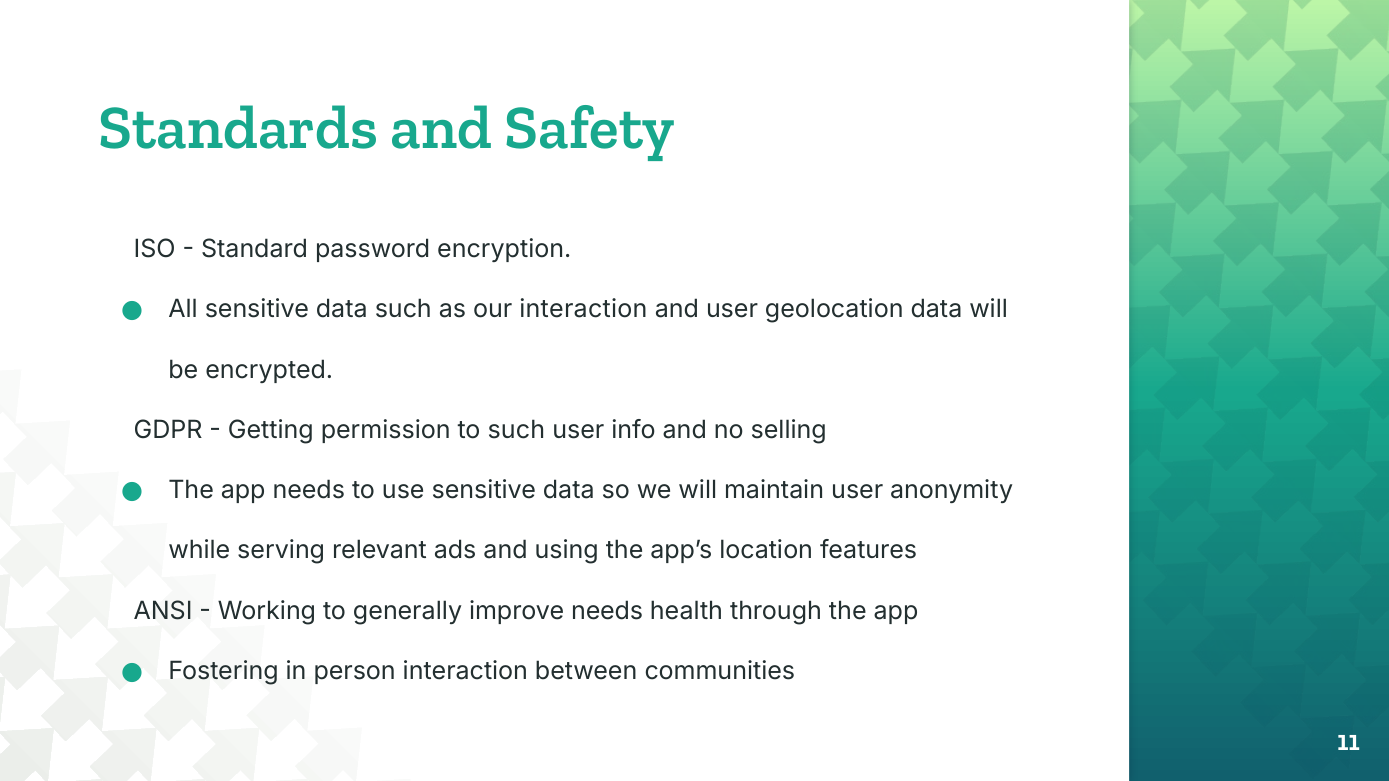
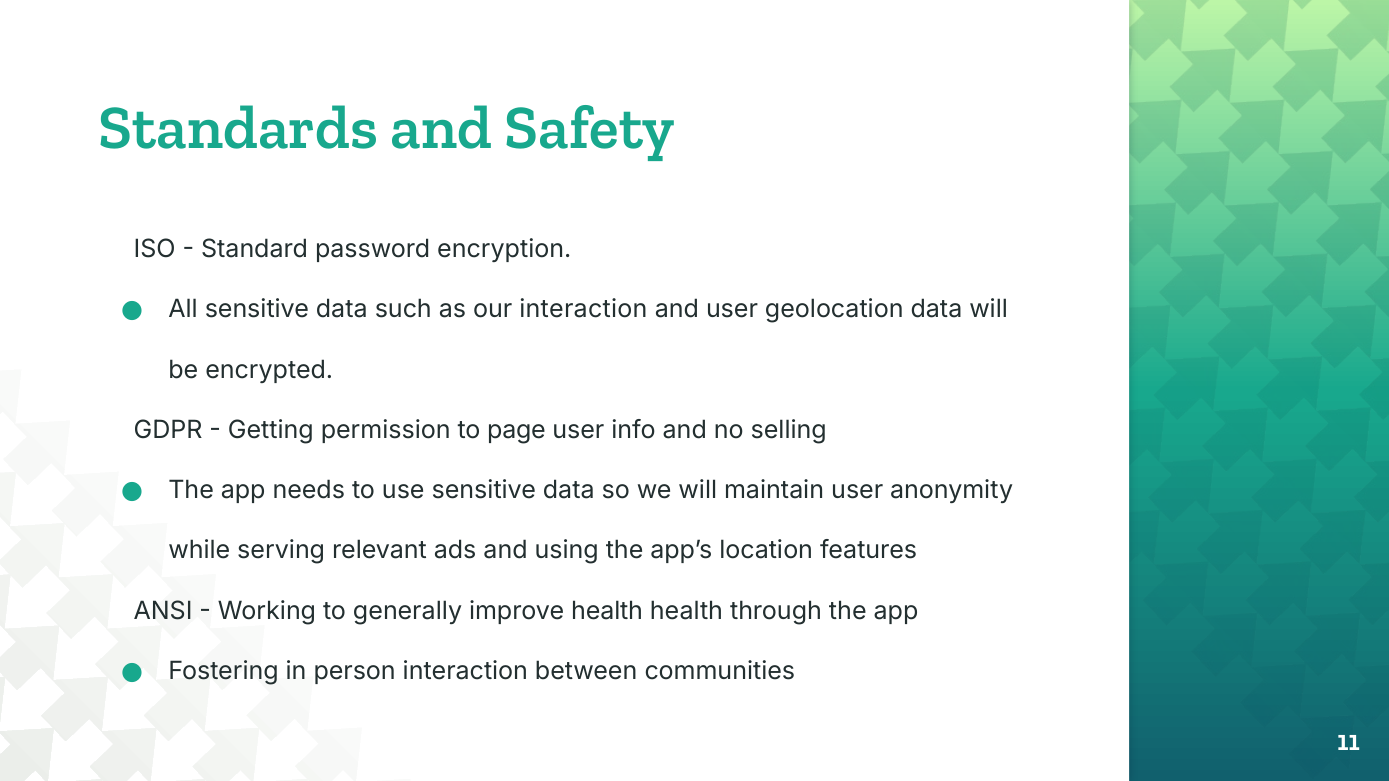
to such: such -> page (516, 430)
improve needs: needs -> health (607, 611)
